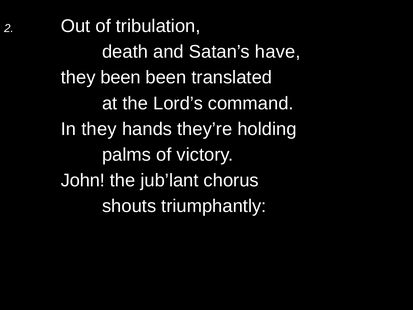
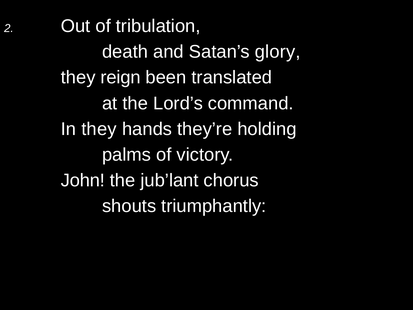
have: have -> glory (278, 52)
they been: been -> reign (121, 78)
